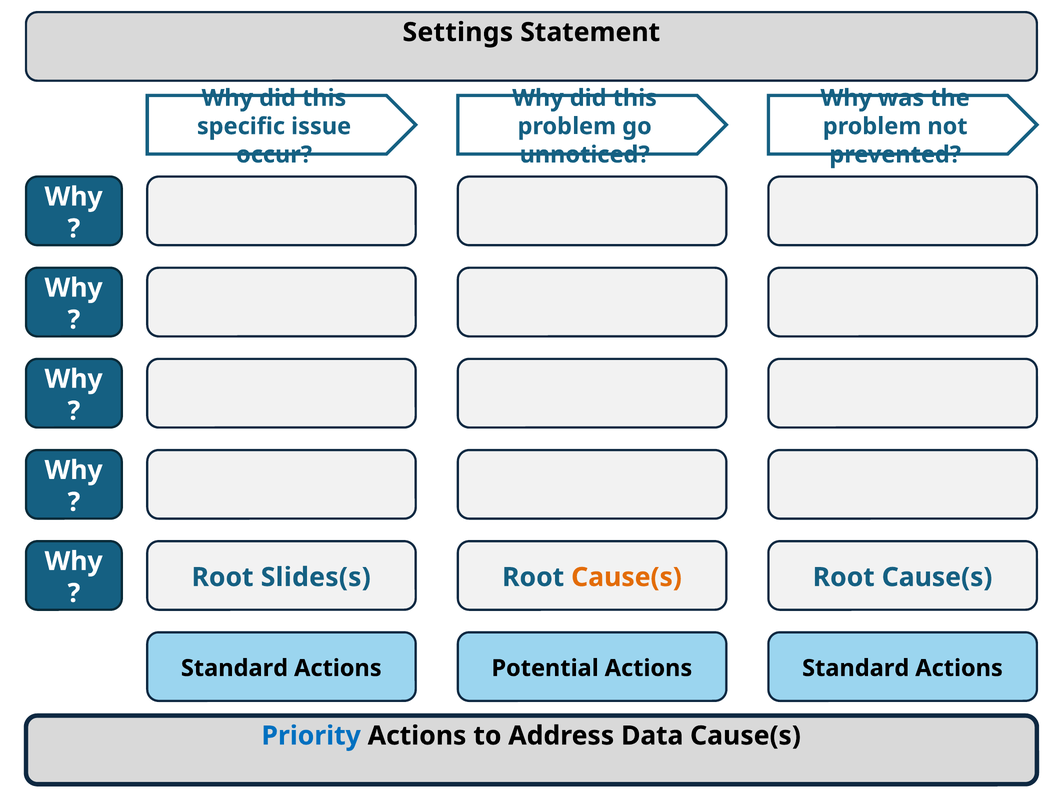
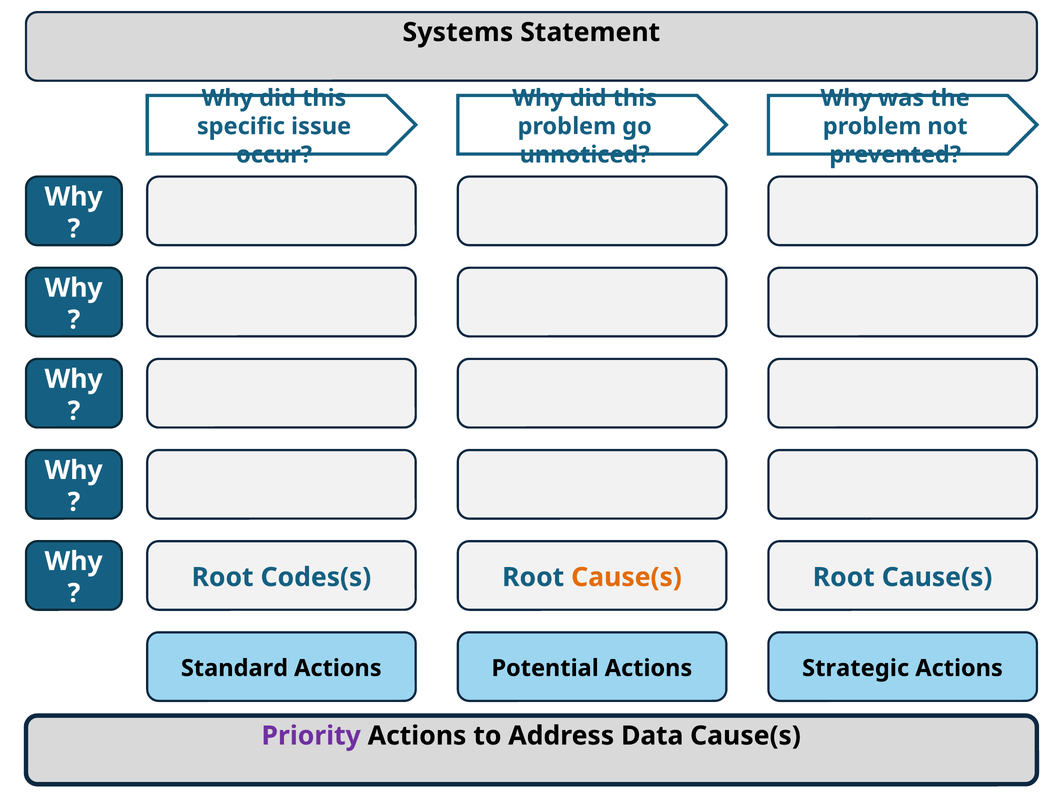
Settings: Settings -> Systems (458, 32)
Slides(s: Slides(s -> Codes(s (316, 577)
Actions Standard: Standard -> Strategic (856, 668)
Priority colour: blue -> purple (311, 736)
